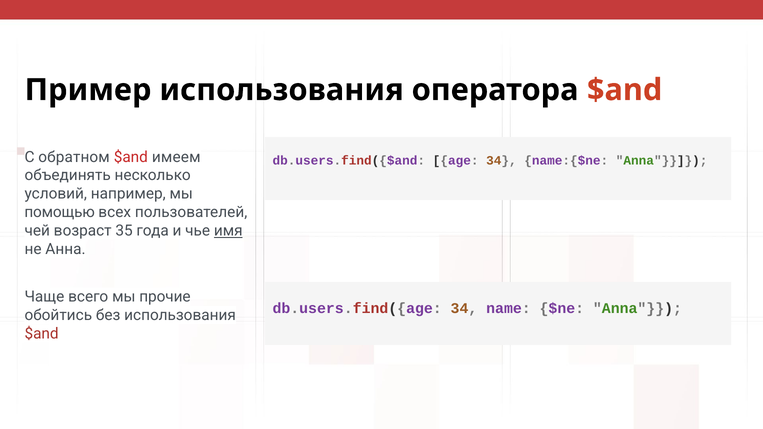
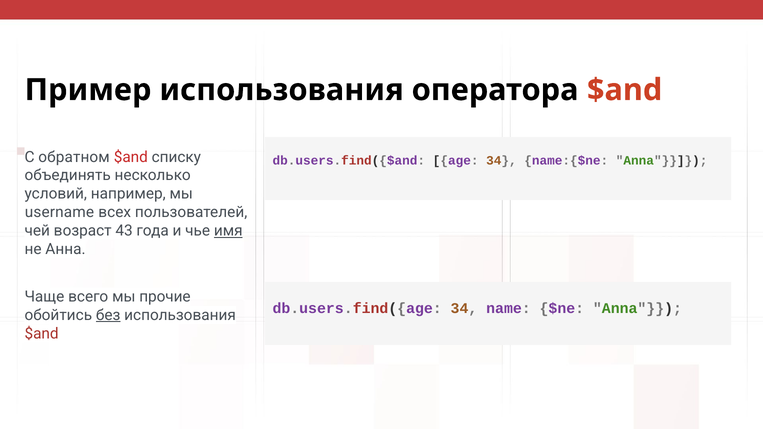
имеем: имеем -> списку (176, 157)
помощью: помощью -> username (59, 212)
35: 35 -> 43 (124, 231)
без underline: none -> present (108, 315)
